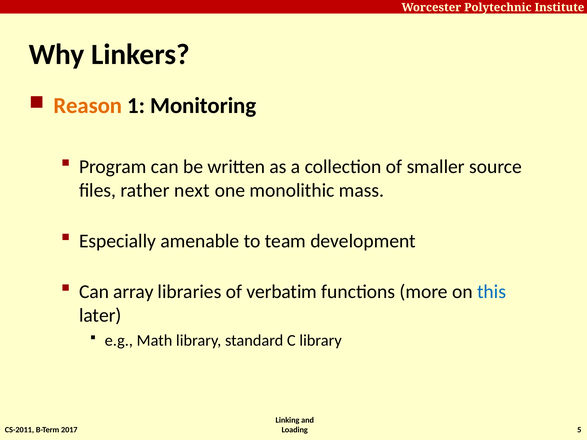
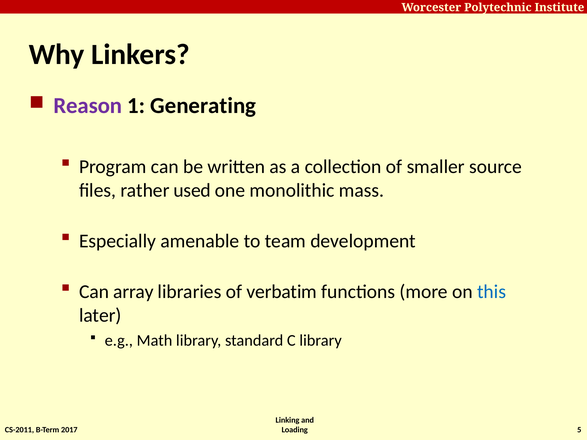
Reason colour: orange -> purple (88, 106)
Monitoring: Monitoring -> Generating (203, 106)
next: next -> used (192, 190)
